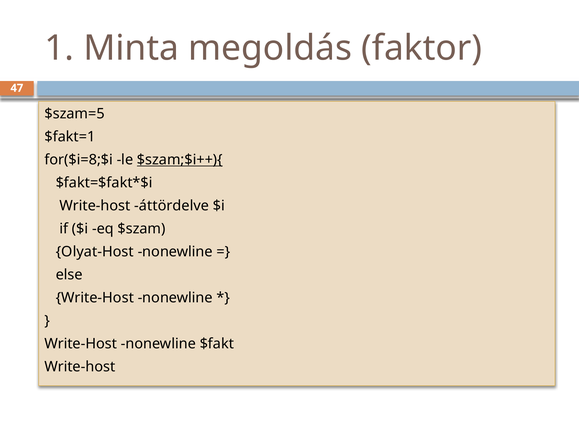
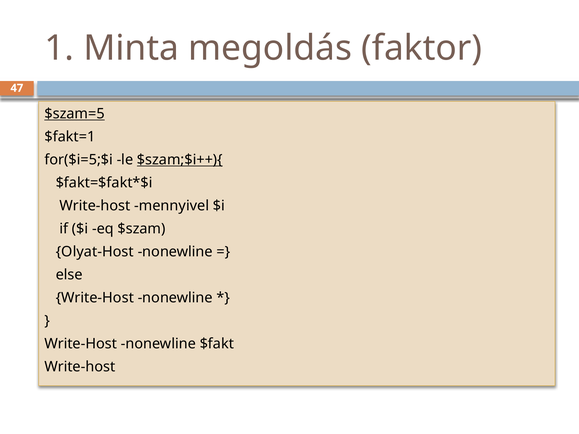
$szam=5 underline: none -> present (75, 114)
for($i=8;$i: for($i=8;$i -> for($i=5;$i (79, 160)
áttördelve: áttördelve -> mennyivel (172, 206)
